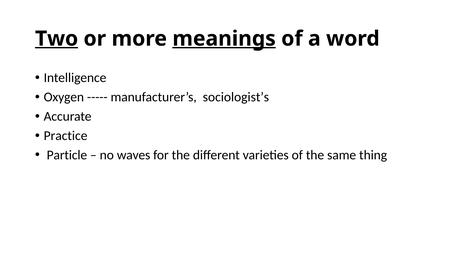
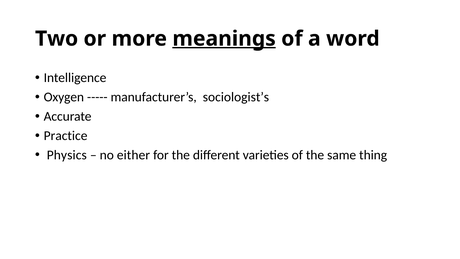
Two underline: present -> none (57, 39)
Particle: Particle -> Physics (67, 155)
waves: waves -> either (133, 155)
